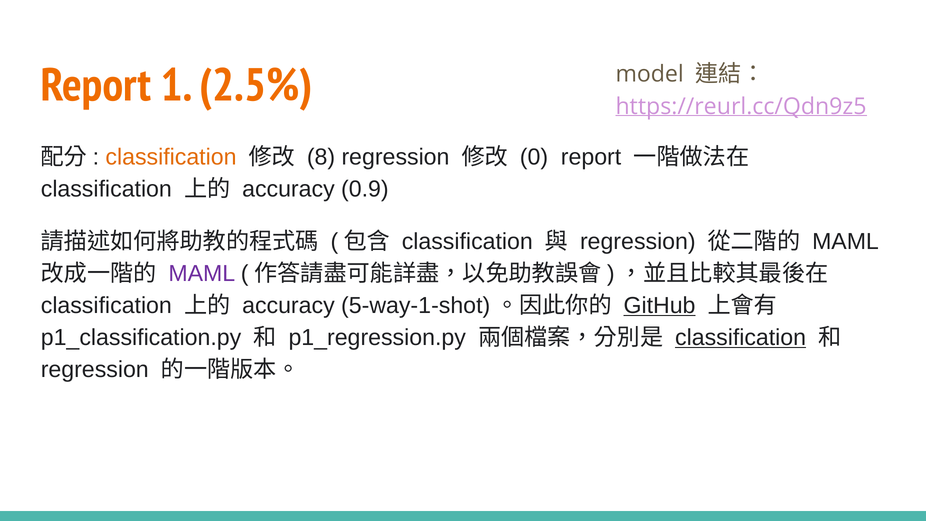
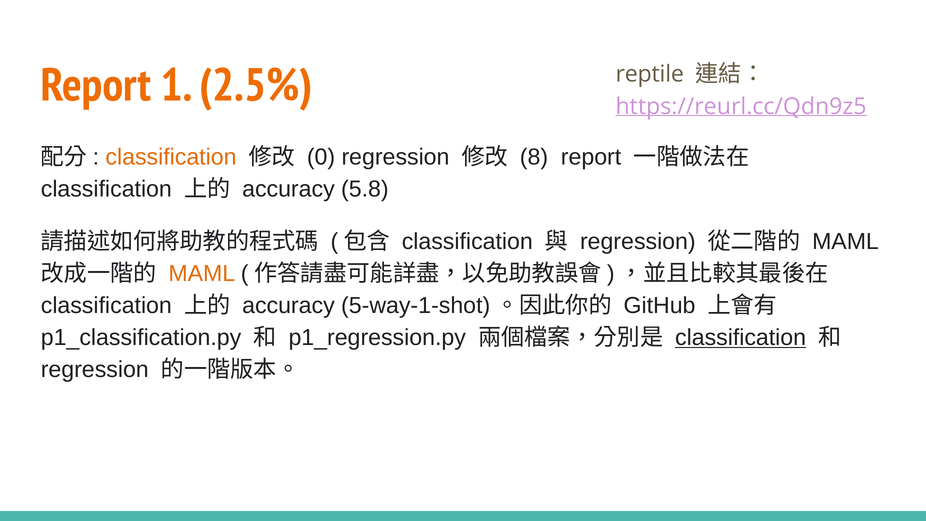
model: model -> reptile (650, 74)
8: 8 -> 0 (321, 157)
0: 0 -> 8 (534, 157)
0.9: 0.9 -> 5.8 (365, 189)
MAML colour: purple -> orange (202, 274)
GitHub underline: present -> none (660, 305)
